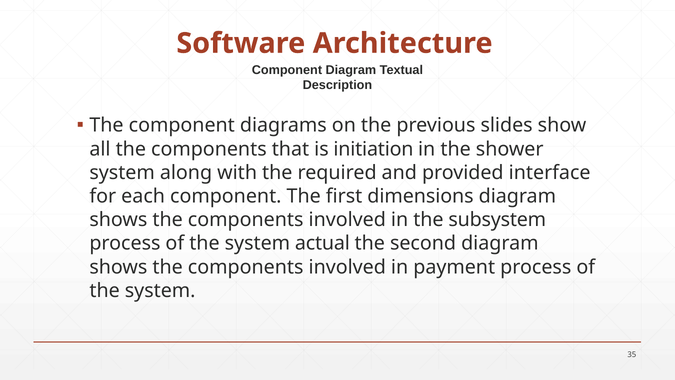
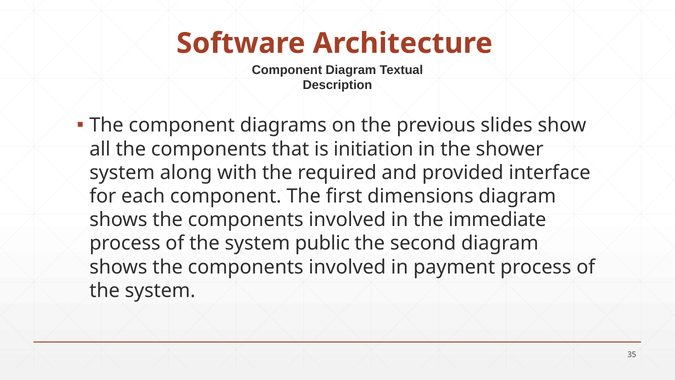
subsystem: subsystem -> immediate (497, 220)
actual: actual -> public (322, 243)
